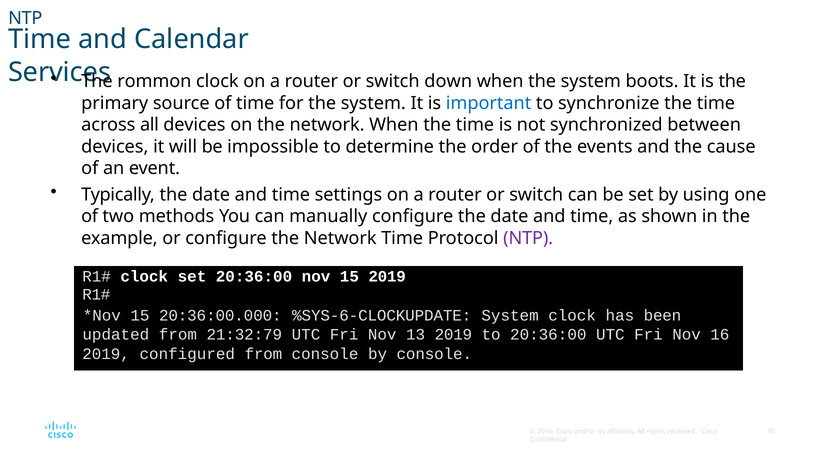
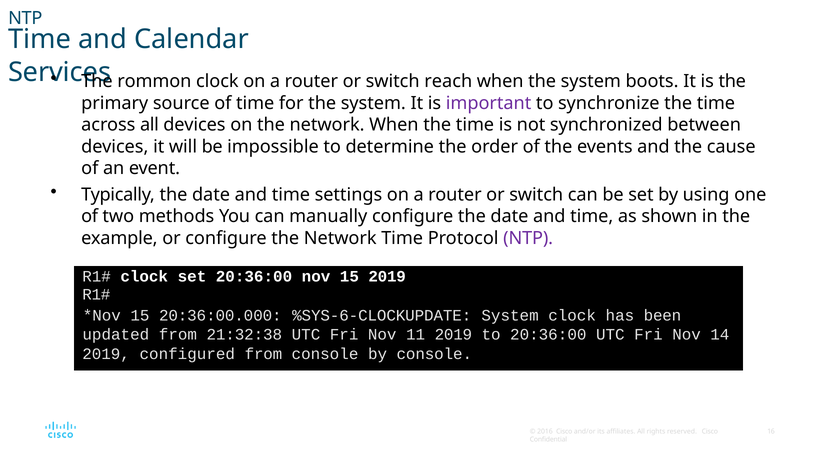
down: down -> reach (448, 81)
important colour: blue -> purple (489, 103)
21:32:79: 21:32:79 -> 21:32:38 (244, 334)
13: 13 -> 11 (416, 334)
Nov 16: 16 -> 14 (720, 334)
